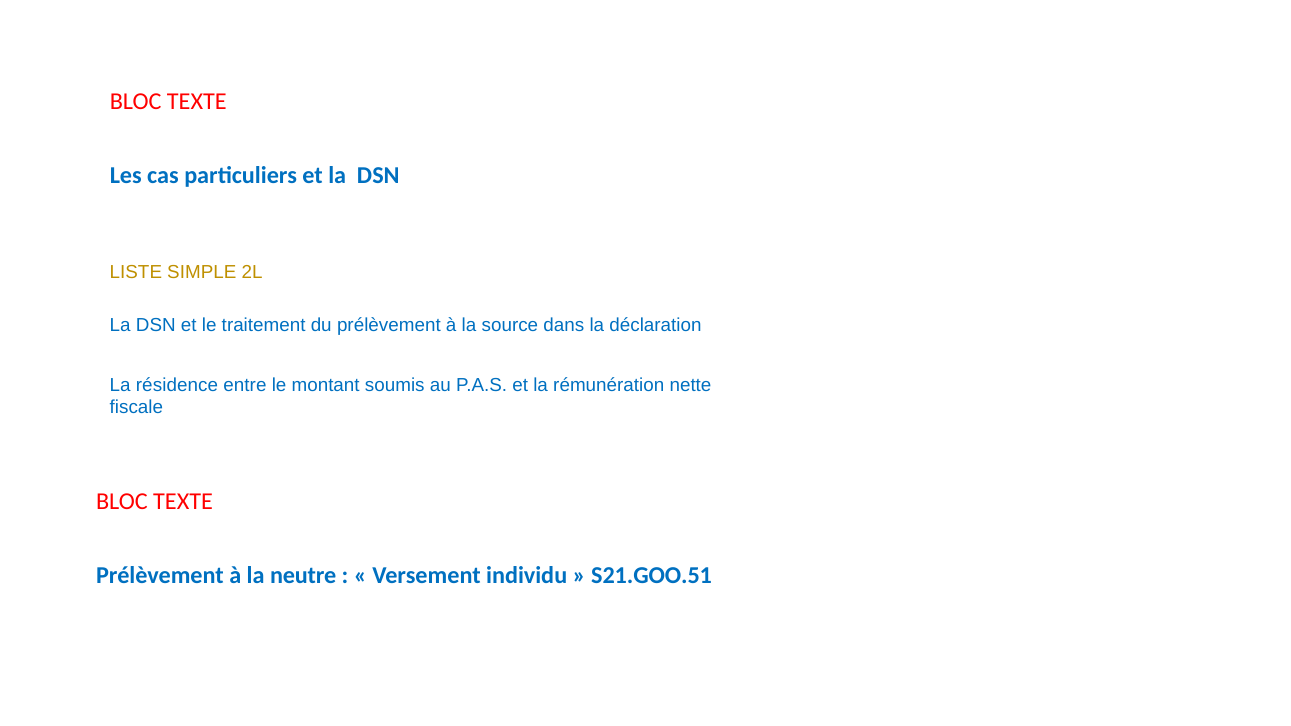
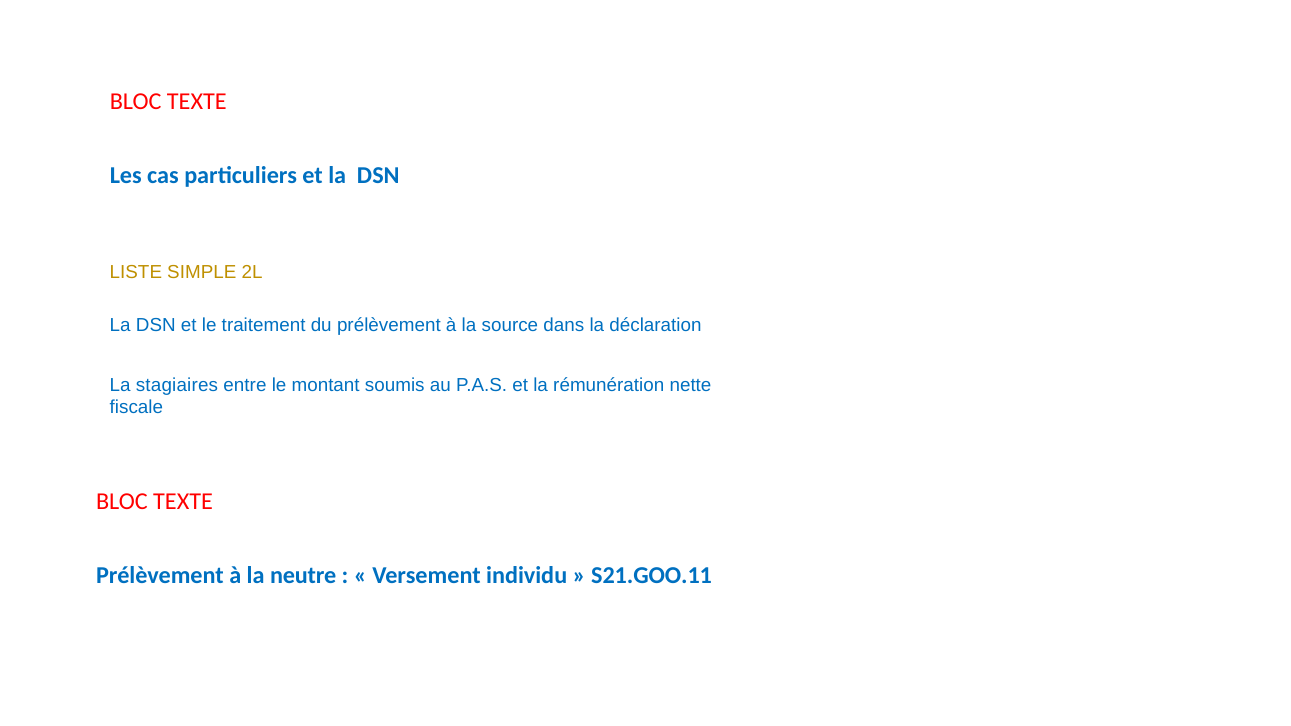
résidence: résidence -> stagiaires (177, 385)
S21.GOO.51: S21.GOO.51 -> S21.GOO.11 (652, 575)
